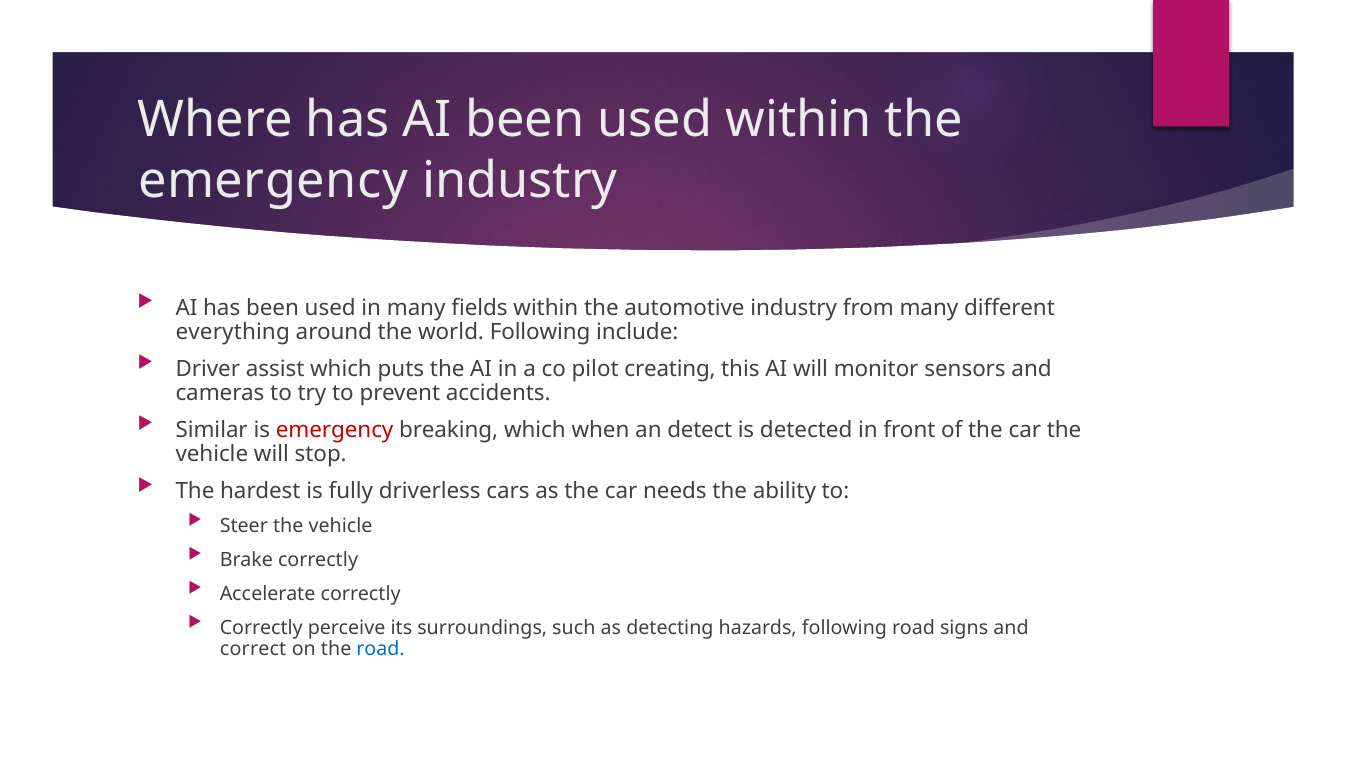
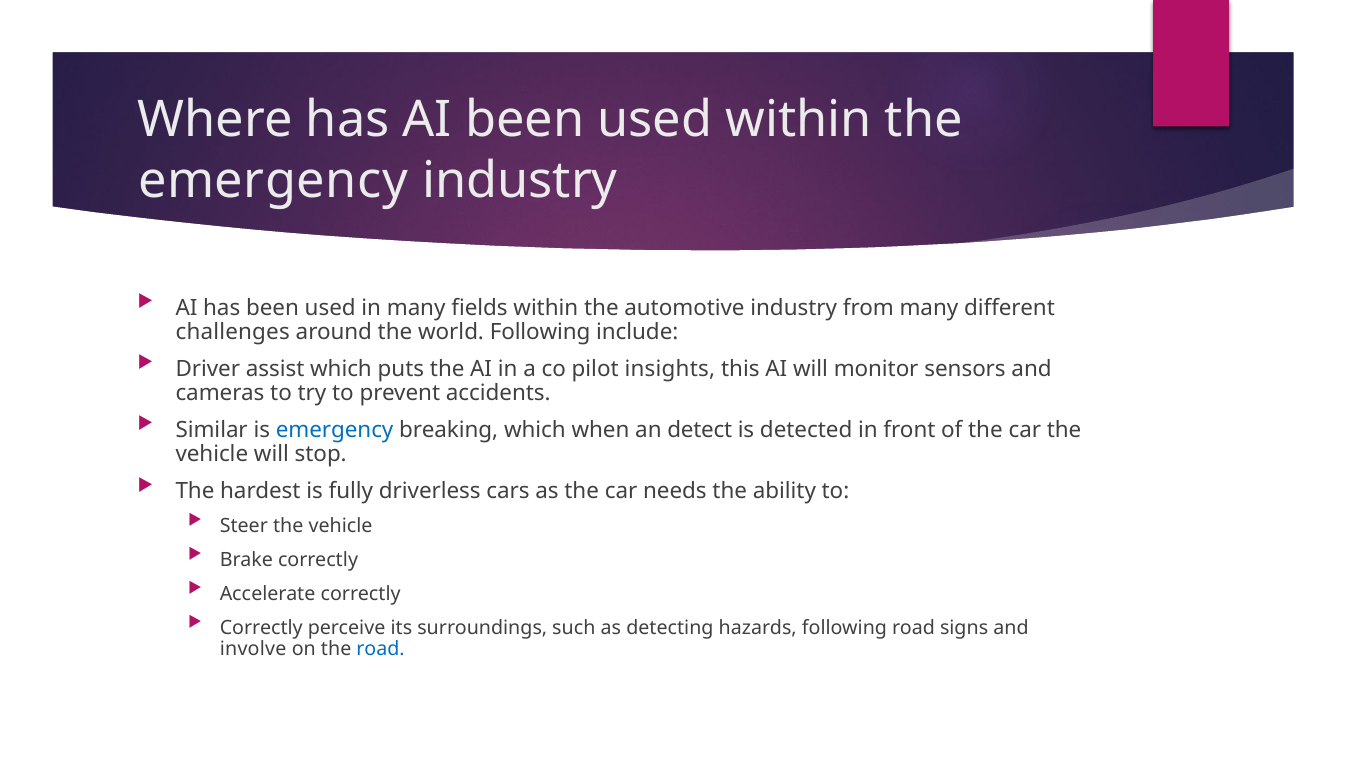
everything: everything -> challenges (233, 332)
creating: creating -> insights (670, 369)
emergency colour: red -> blue (335, 430)
correct: correct -> involve (253, 649)
